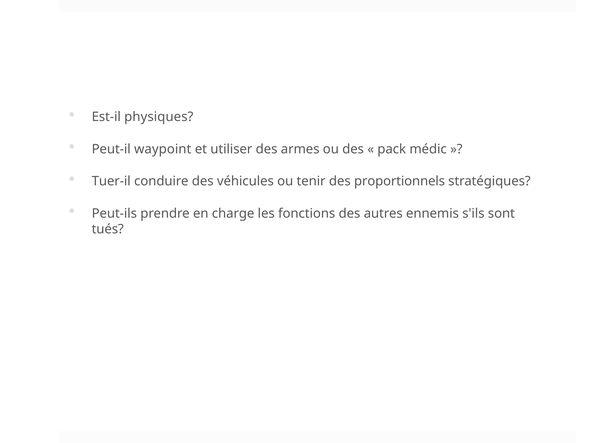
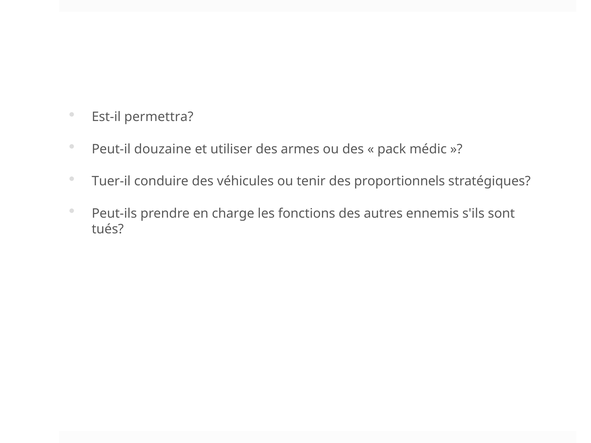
physiques: physiques -> permettra (159, 117)
waypoint: waypoint -> douzaine (163, 149)
